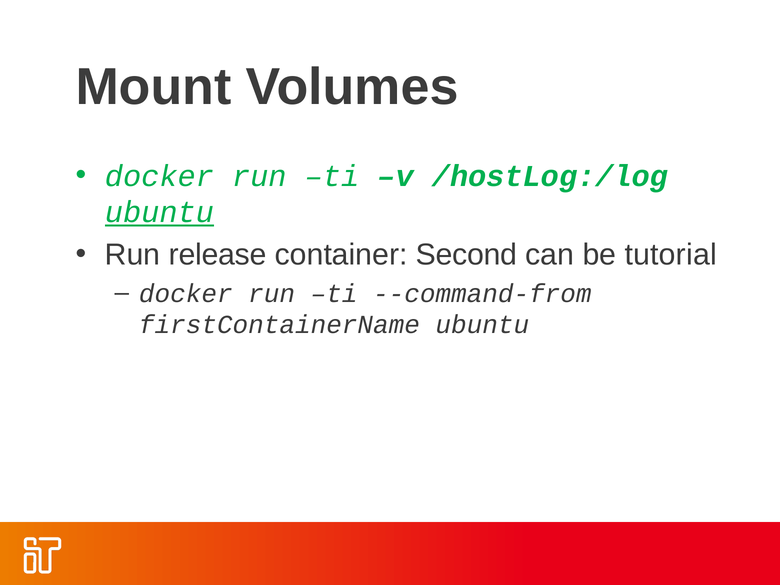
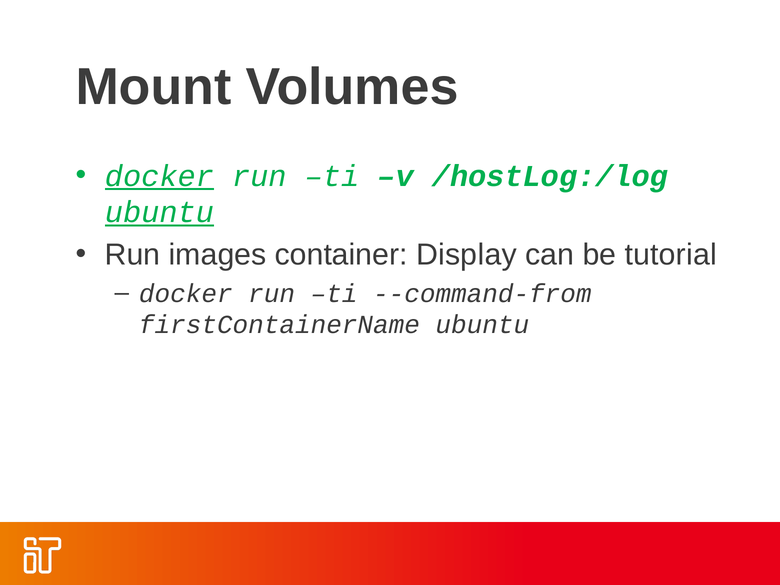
docker underline: none -> present (159, 176)
release: release -> images (218, 255)
Second: Second -> Display (466, 255)
